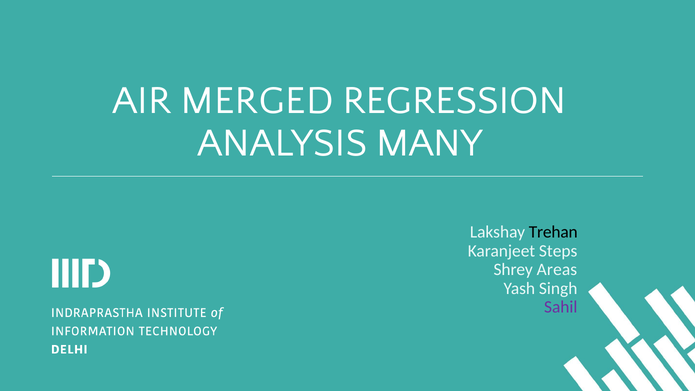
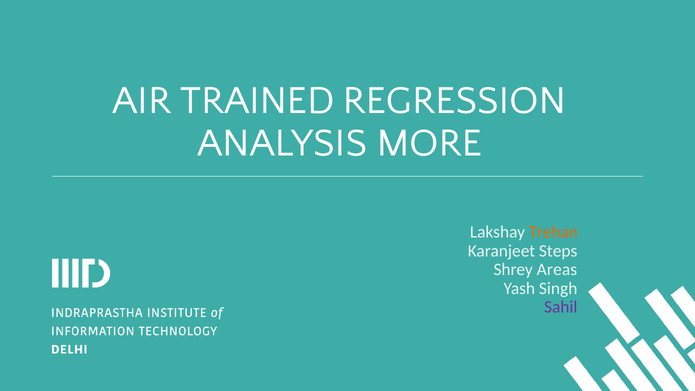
MERGED: MERGED -> TRAINED (258, 101)
MANY: MANY -> MORE (429, 143)
Trehan colour: black -> orange (553, 232)
